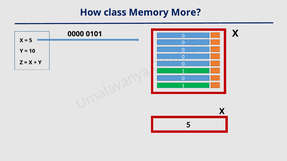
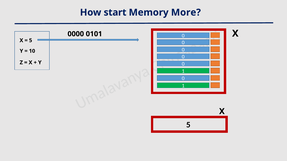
class: class -> start (115, 12)
